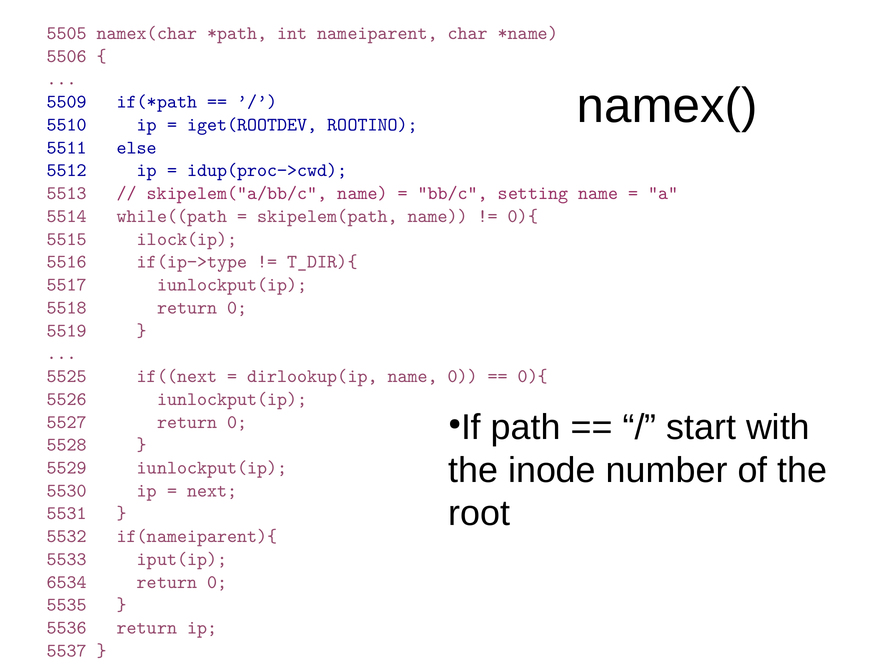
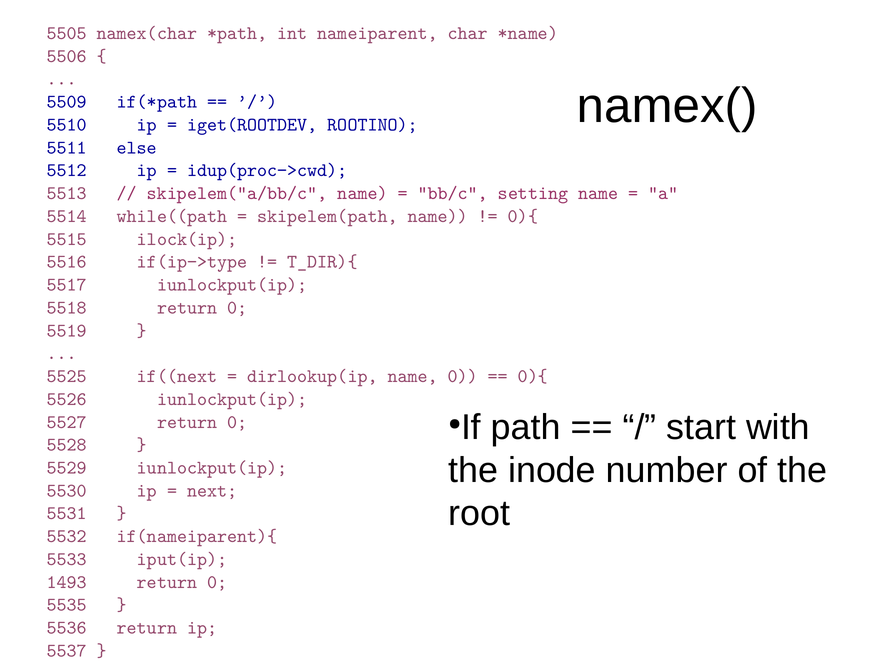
6534: 6534 -> 1493 (67, 582)
